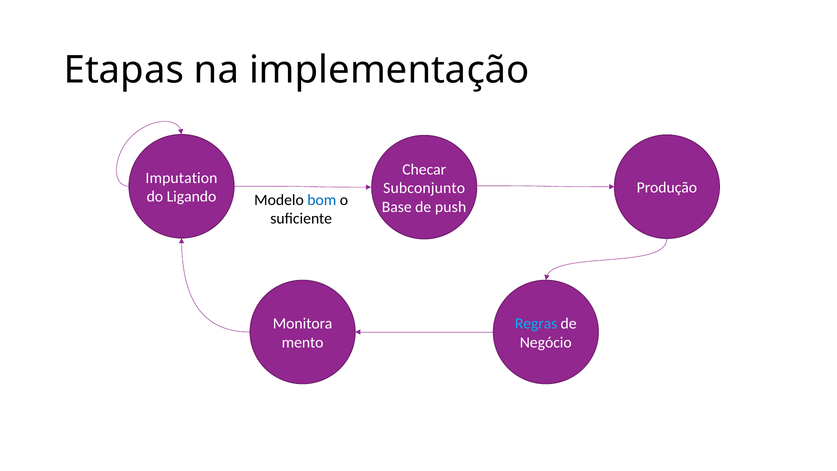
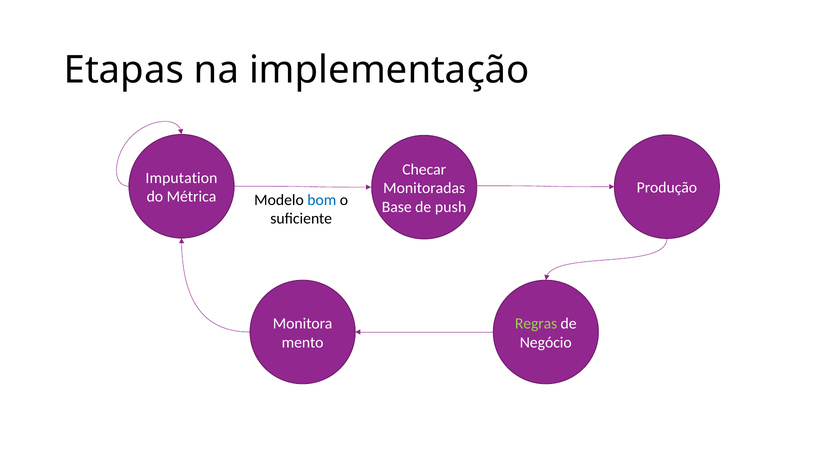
Subconjunto: Subconjunto -> Monitoradas (424, 188)
Ligando: Ligando -> Métrica (191, 197)
Regras colour: light blue -> light green (536, 324)
